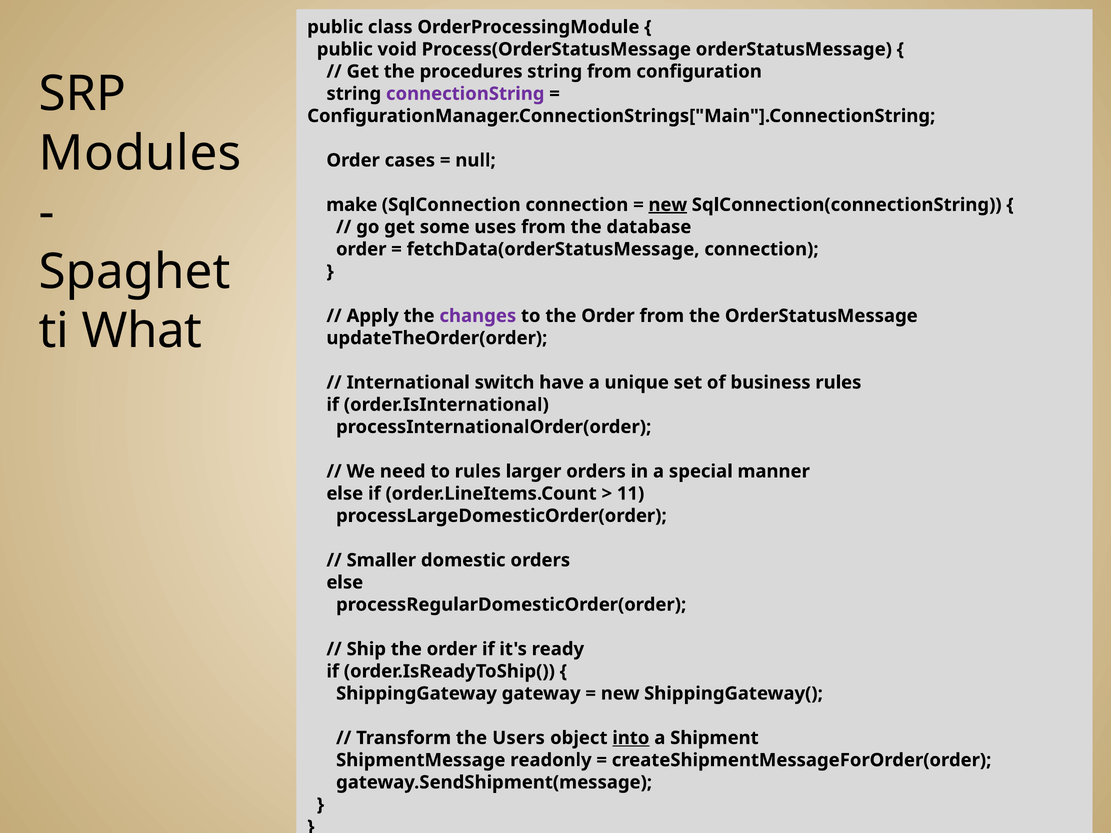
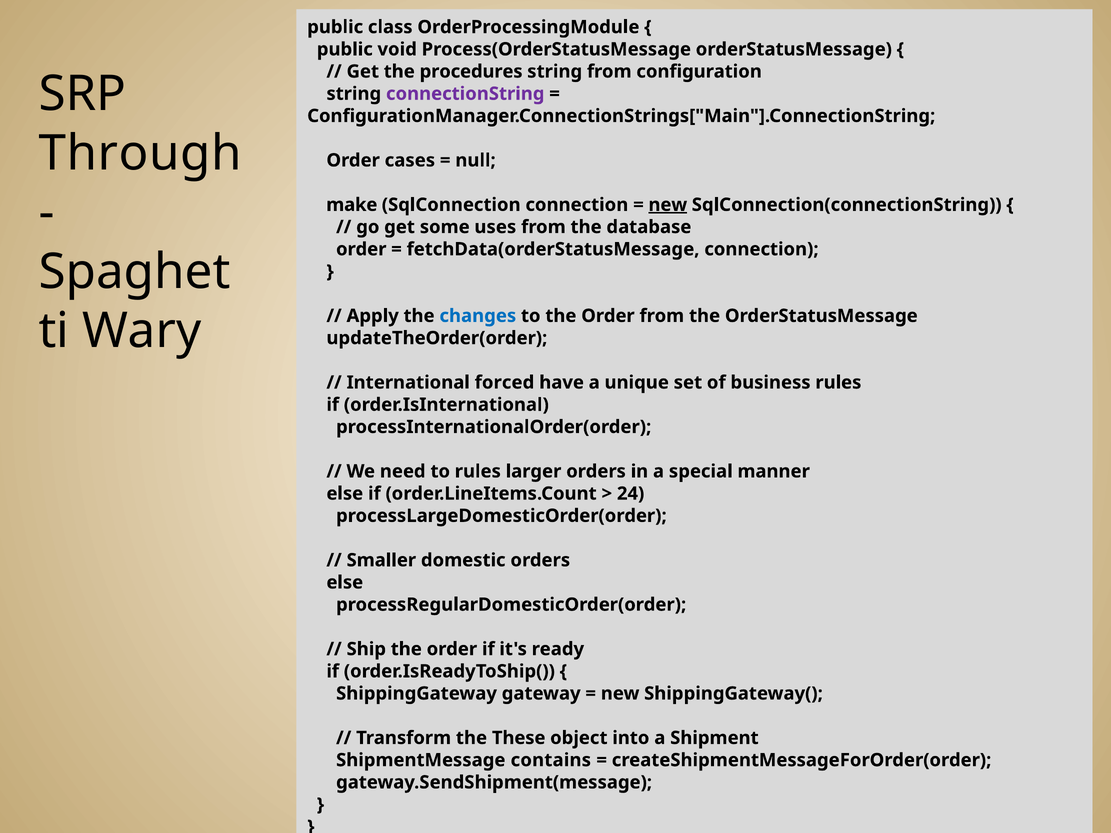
Modules: Modules -> Through (140, 153)
changes colour: purple -> blue (478, 316)
What: What -> Wary (142, 331)
switch: switch -> forced (504, 383)
11: 11 -> 24 (631, 494)
Users: Users -> These (519, 738)
into underline: present -> none (631, 738)
readonly: readonly -> contains (551, 760)
